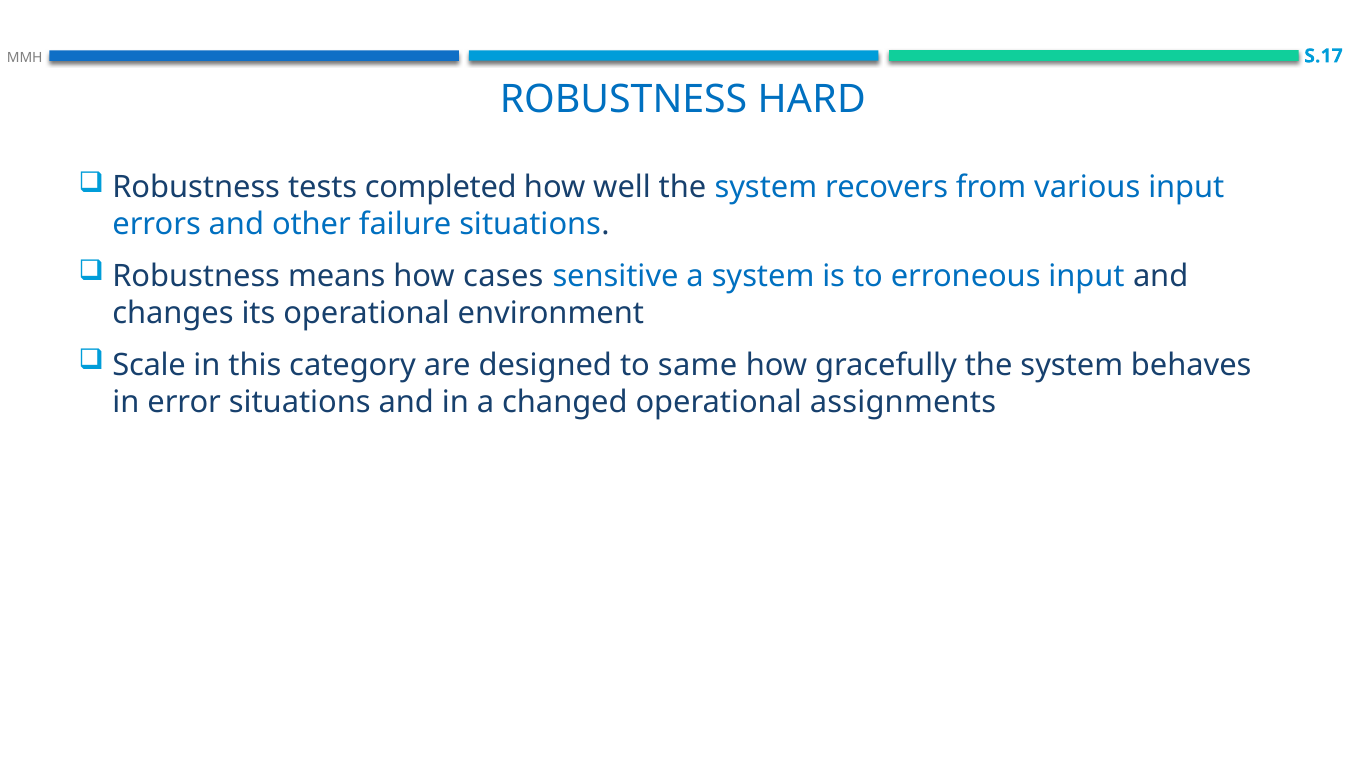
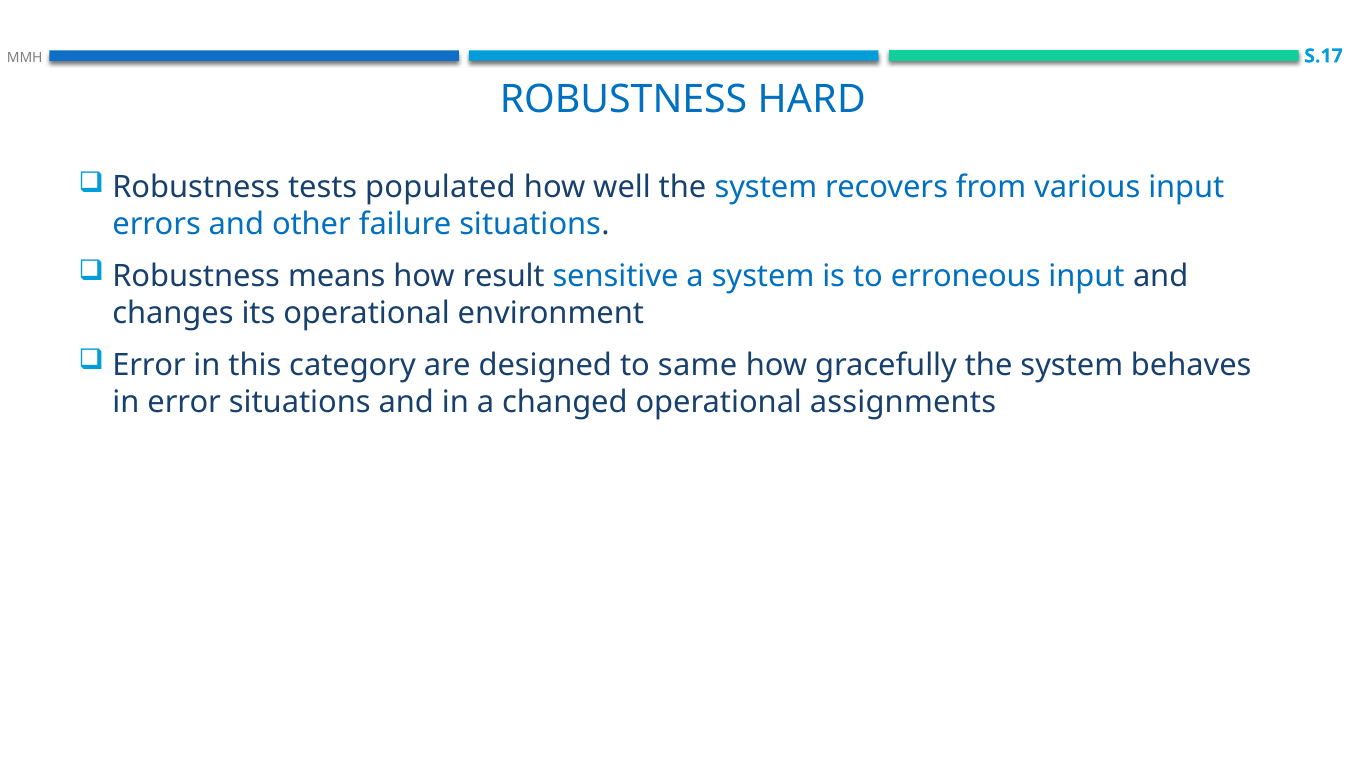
completed: completed -> populated (440, 188)
cases: cases -> result (504, 277)
Scale: Scale -> Error (149, 365)
